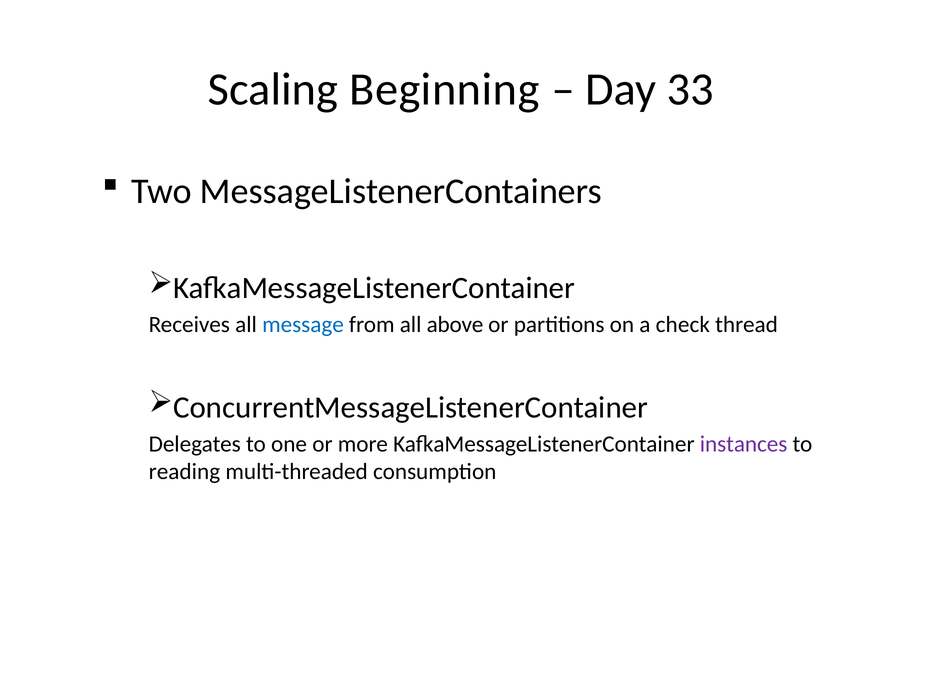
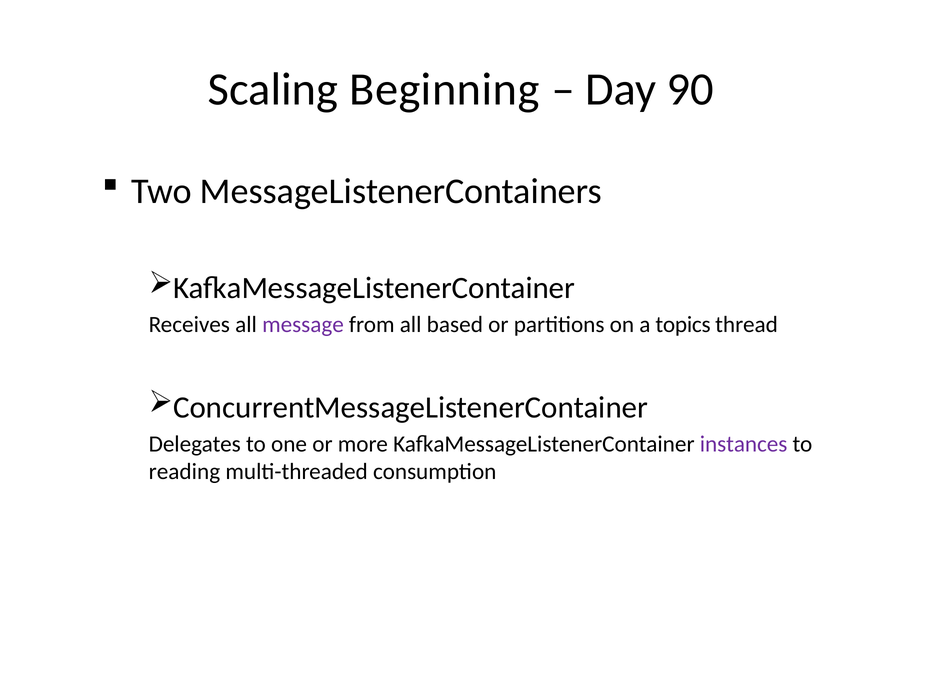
33: 33 -> 90 (690, 89)
message colour: blue -> purple (303, 325)
above: above -> based (455, 325)
check: check -> topics (683, 325)
